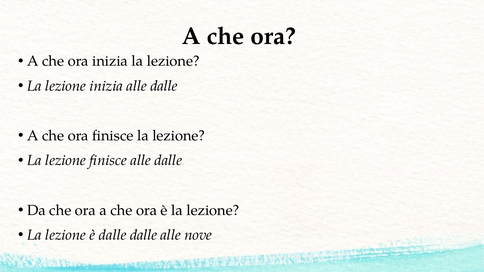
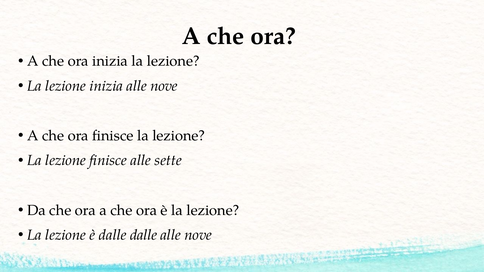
inizia alle dalle: dalle -> nove (164, 86)
finisce alle dalle: dalle -> sette (168, 161)
